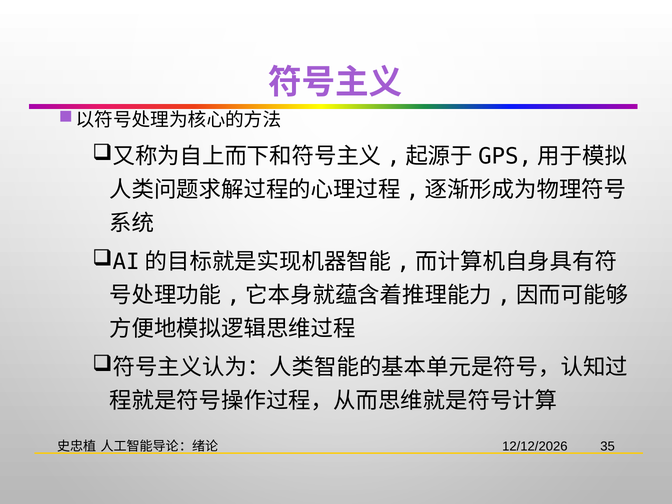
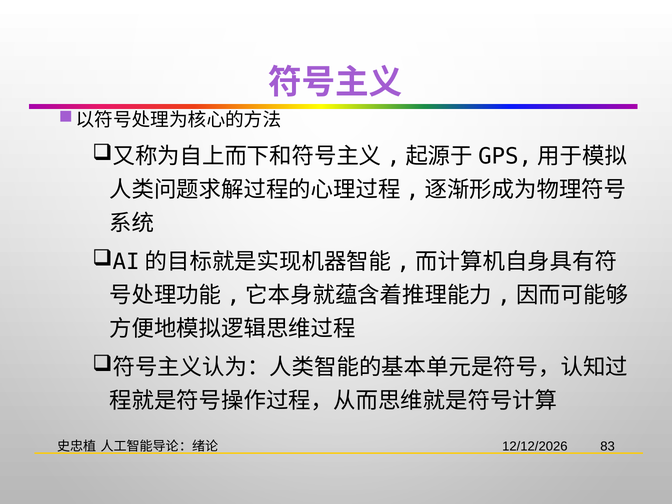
35: 35 -> 83 (608, 447)
